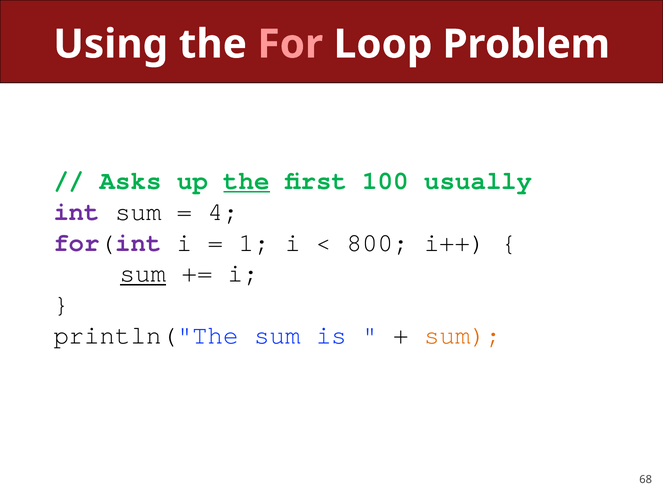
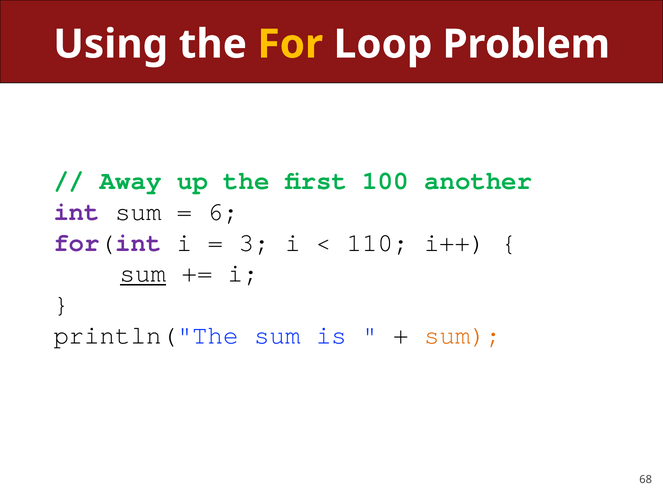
For colour: pink -> yellow (290, 44)
Asks: Asks -> Away (131, 181)
the underline: present -> none (247, 181)
usually: usually -> another (478, 181)
4: 4 -> 6 (223, 212)
1: 1 -> 3 (254, 243)
800: 800 -> 110 (378, 243)
